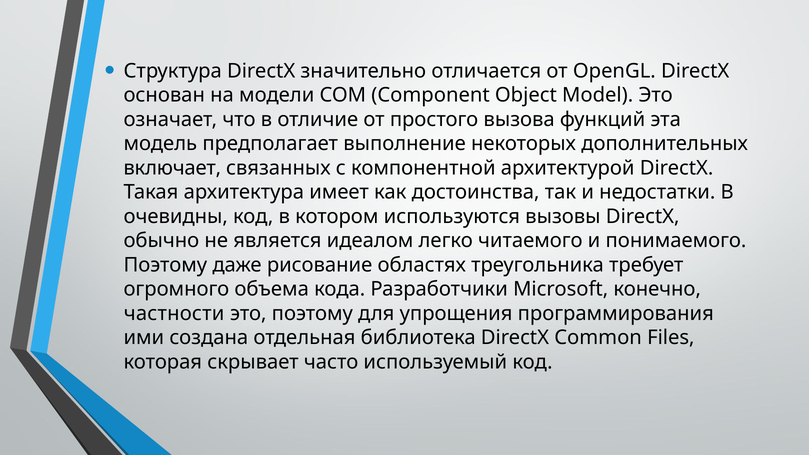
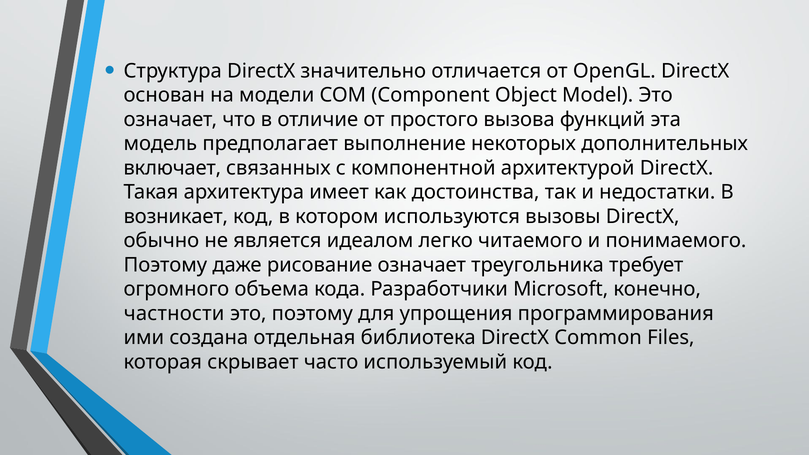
очевидны: очевидны -> возникает (176, 216)
рисование областях: областях -> означает (422, 265)
